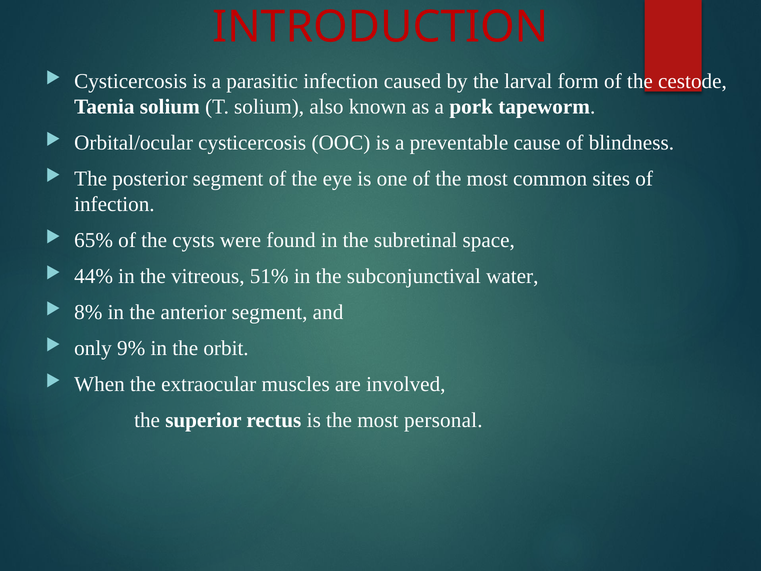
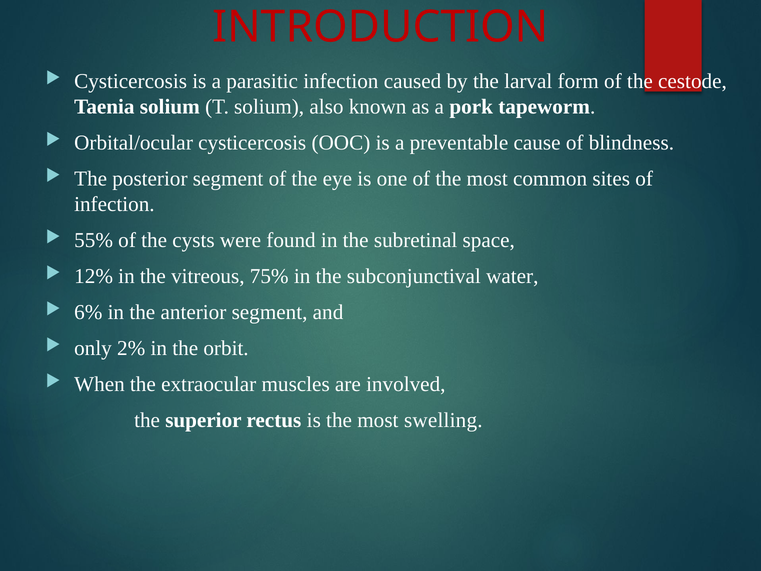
65%: 65% -> 55% (94, 240)
44%: 44% -> 12% (94, 276)
51%: 51% -> 75% (269, 276)
8%: 8% -> 6% (88, 312)
9%: 9% -> 2% (131, 348)
personal: personal -> swelling (443, 420)
